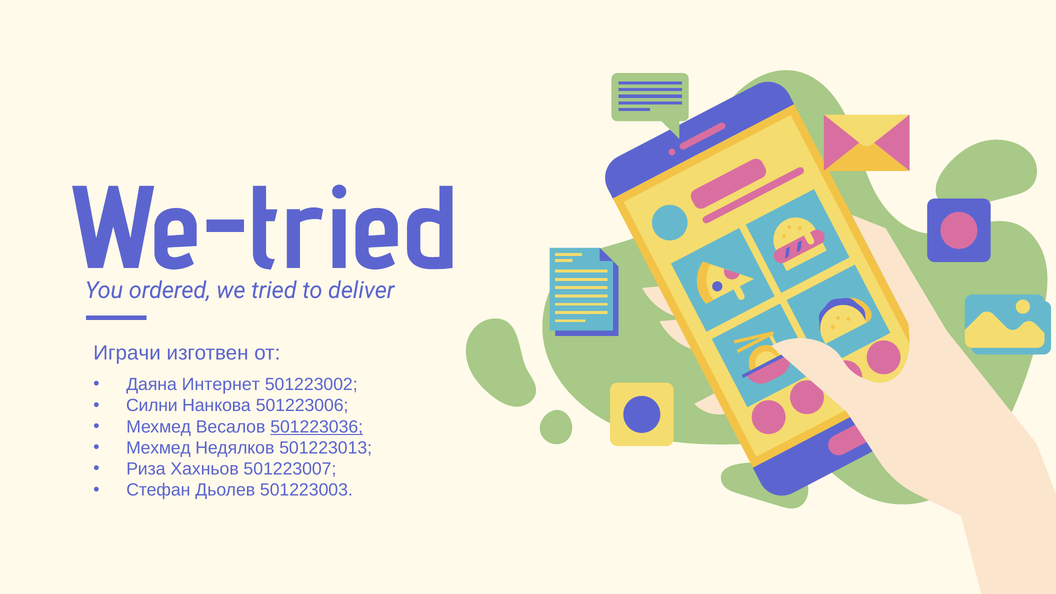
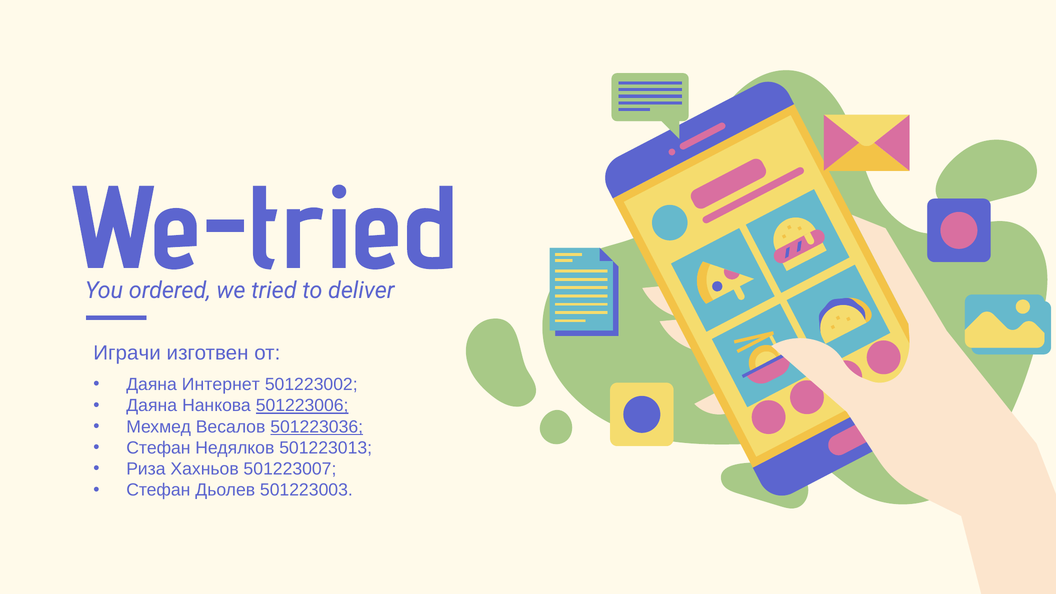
Силни: Силни -> Даяна (152, 406)
501223006 underline: none -> present (302, 406)
Мехмед: Мехмед -> Стефан (158, 448)
